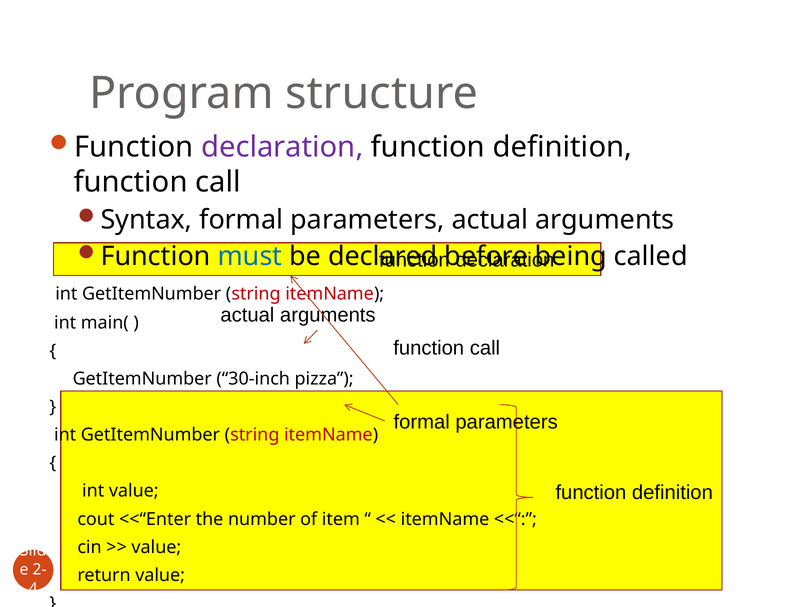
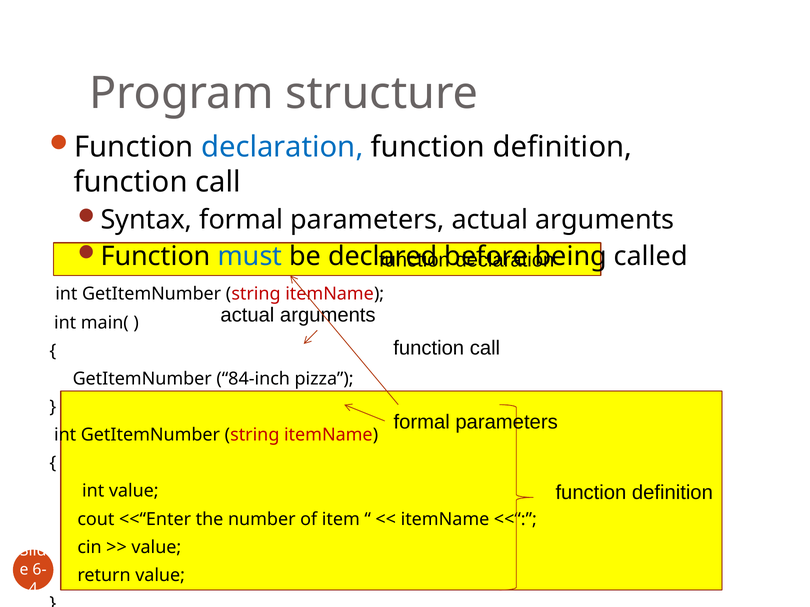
declaration colour: purple -> blue (282, 147)
30-inch: 30-inch -> 84-inch (253, 379)
2-: 2- -> 6- (40, 570)
